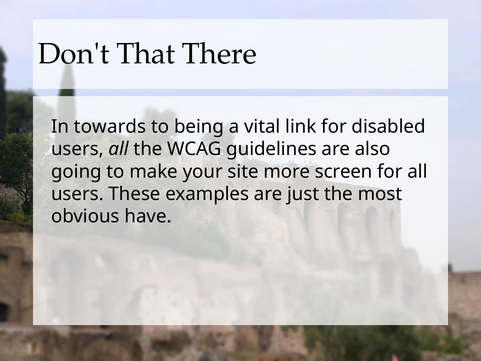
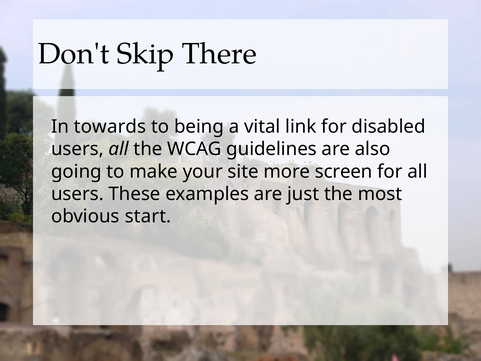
That: That -> Skip (146, 54)
have: have -> start (148, 216)
